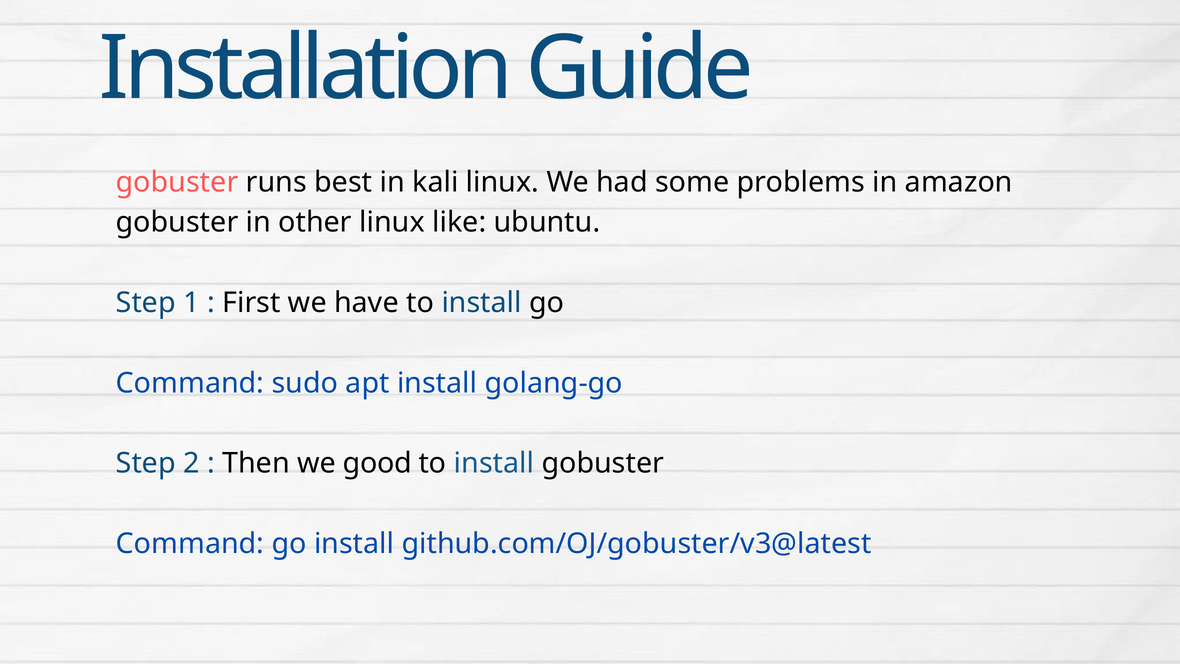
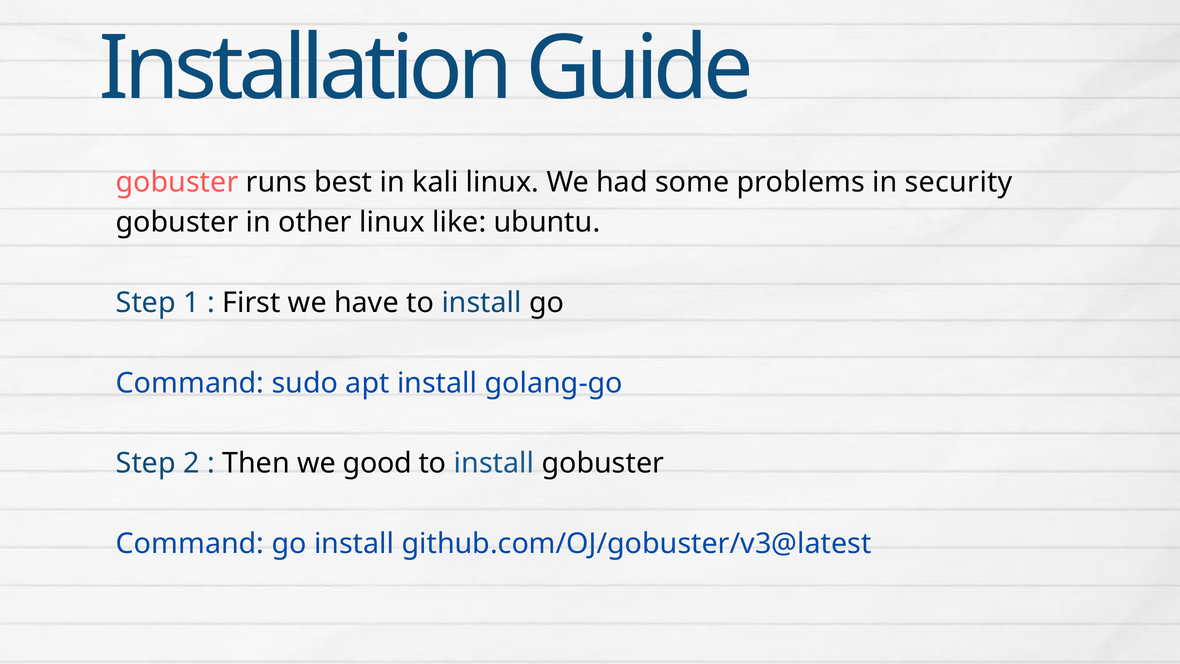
amazon: amazon -> security (959, 182)
